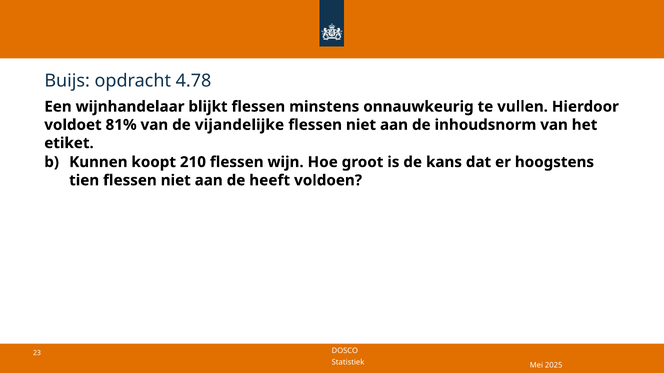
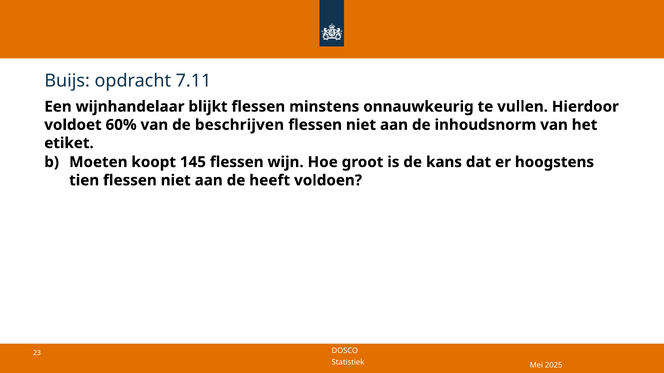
4.78: 4.78 -> 7.11 (193, 81)
81%: 81% -> 60% (121, 125)
vijandelijke: vijandelijke -> beschrijven (239, 125)
Kunnen: Kunnen -> Moeten (98, 162)
210: 210 -> 145 (193, 162)
